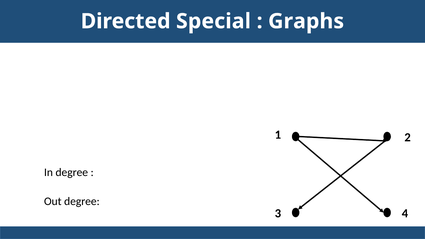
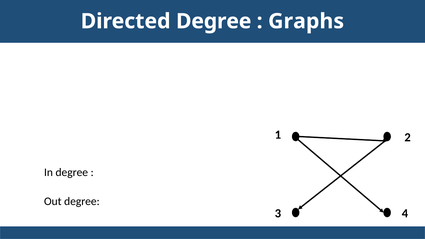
Directed Special: Special -> Degree (214, 21)
